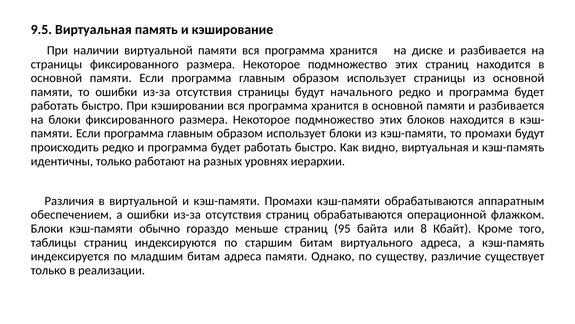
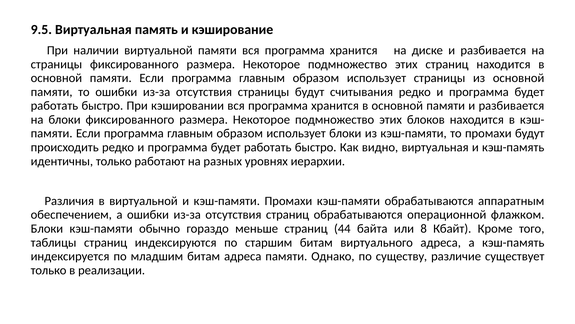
начального: начального -> считывания (361, 92)
95: 95 -> 44 (342, 228)
